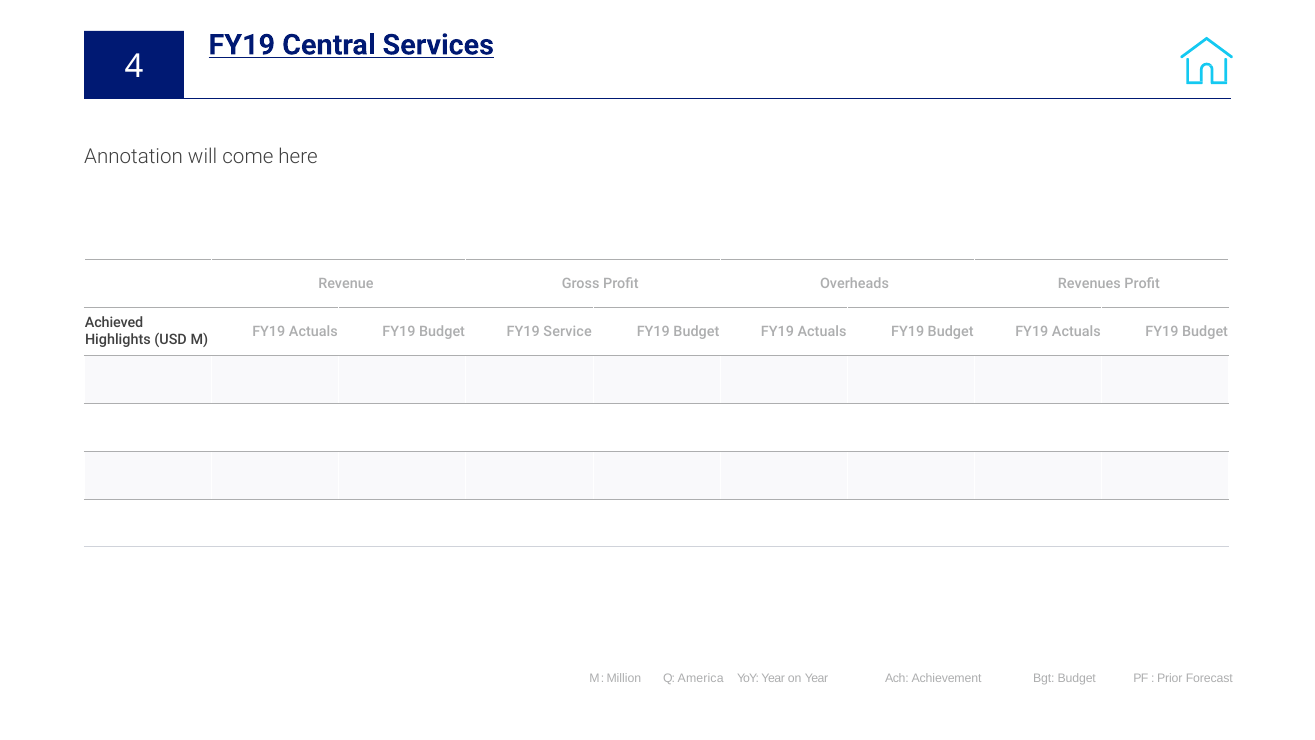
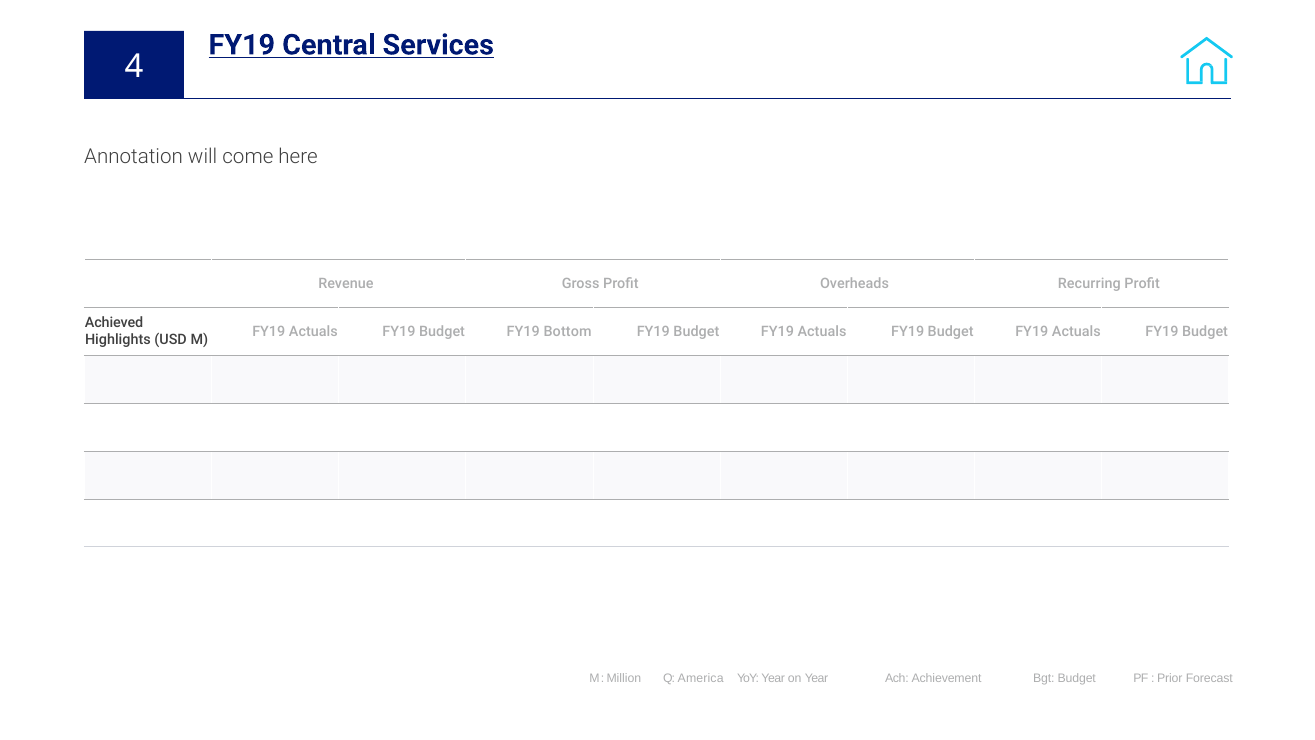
Revenues: Revenues -> Recurring (1089, 284)
Service: Service -> Bottom (568, 332)
